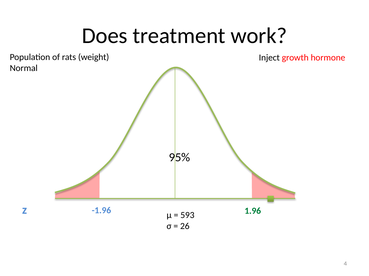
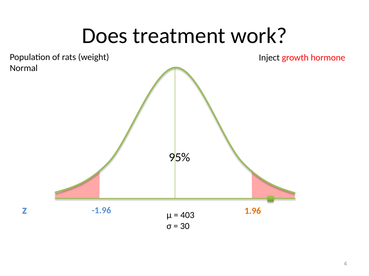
593: 593 -> 403 (187, 216)
1.96 colour: green -> orange (253, 211)
26: 26 -> 30 (185, 227)
